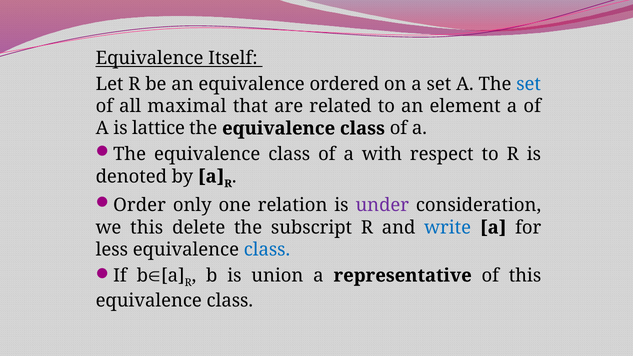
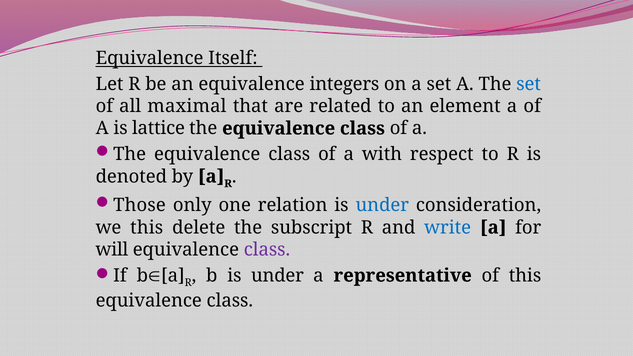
ordered: ordered -> integers (344, 84)
Order: Order -> Those (139, 205)
under colour: purple -> blue (382, 205)
less: less -> will (112, 250)
class colour: blue -> purple (267, 250)
b is union: union -> under (277, 276)
